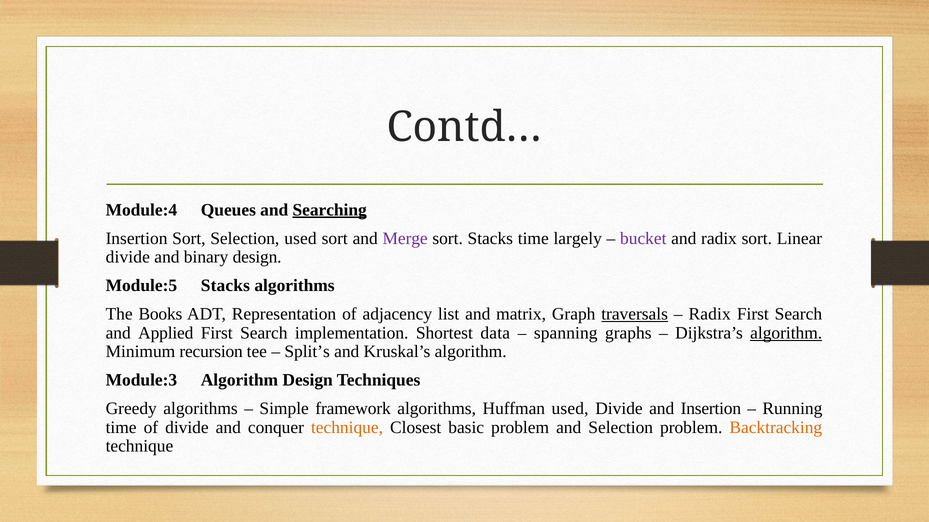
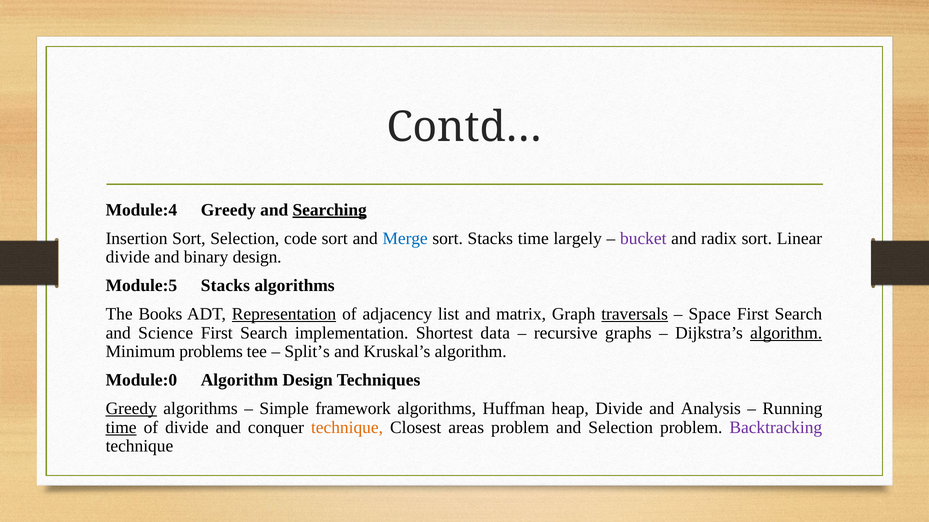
Module:4 Queues: Queues -> Greedy (228, 210)
Selection used: used -> code (301, 239)
Merge colour: purple -> blue (405, 239)
Representation underline: none -> present (284, 314)
Radix: Radix -> Space (710, 314)
Applied: Applied -> Science (166, 333)
spanning: spanning -> recursive (566, 333)
recursion: recursion -> problems (211, 352)
Module:3: Module:3 -> Module:0 (141, 381)
Greedy underline: none -> present (131, 409)
Huffman used: used -> heap (570, 409)
and Insertion: Insertion -> Analysis (711, 409)
time underline: none -> present (121, 428)
basic: basic -> areas (466, 428)
Backtracking colour: orange -> purple (776, 428)
